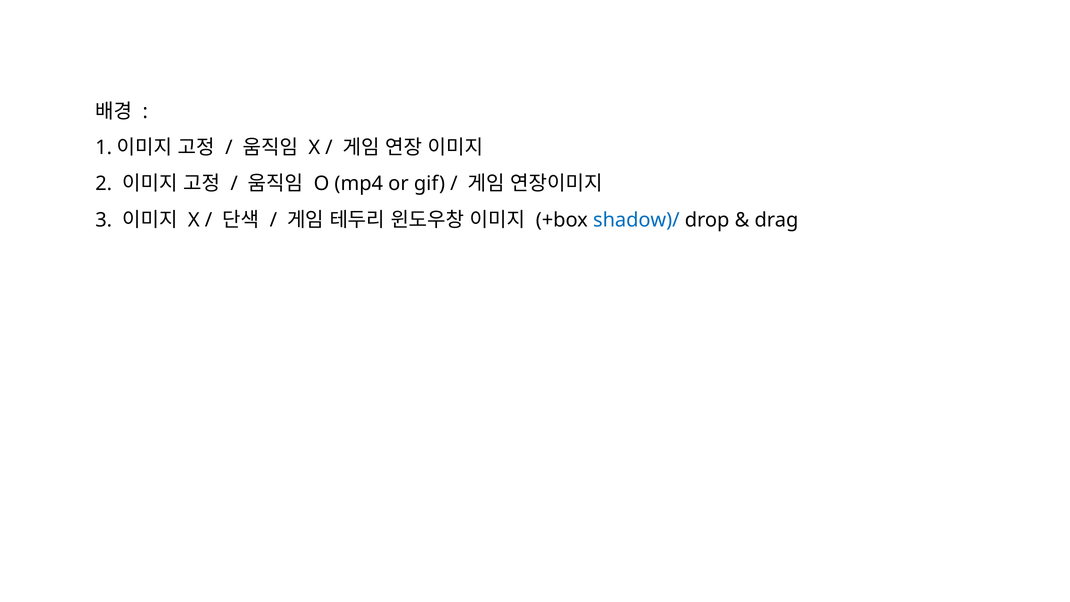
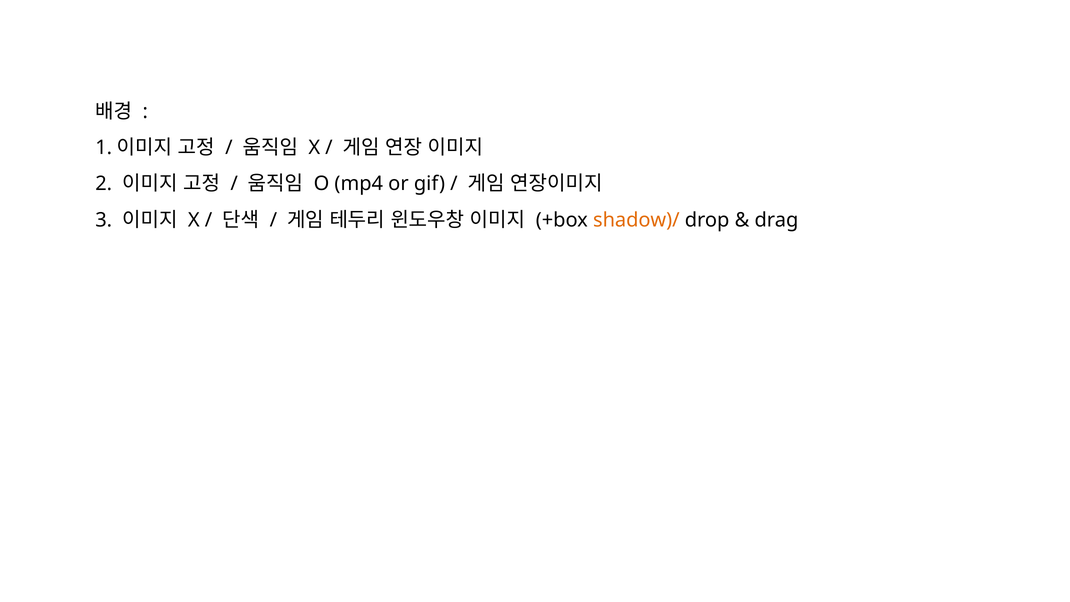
shadow)/ colour: blue -> orange (636, 220)
